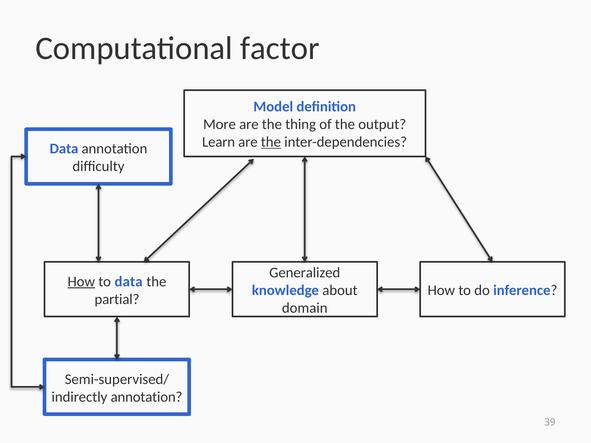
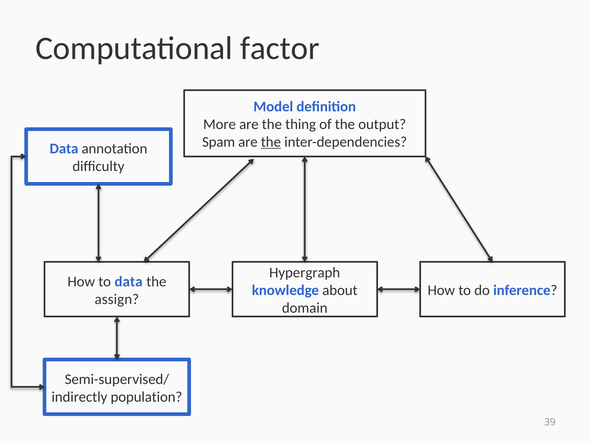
Learn: Learn -> Spam (219, 142)
Generalized: Generalized -> Hypergraph (305, 273)
How underline: present -> none (81, 282)
partial: partial -> assign (117, 299)
annotation: annotation -> population (146, 397)
